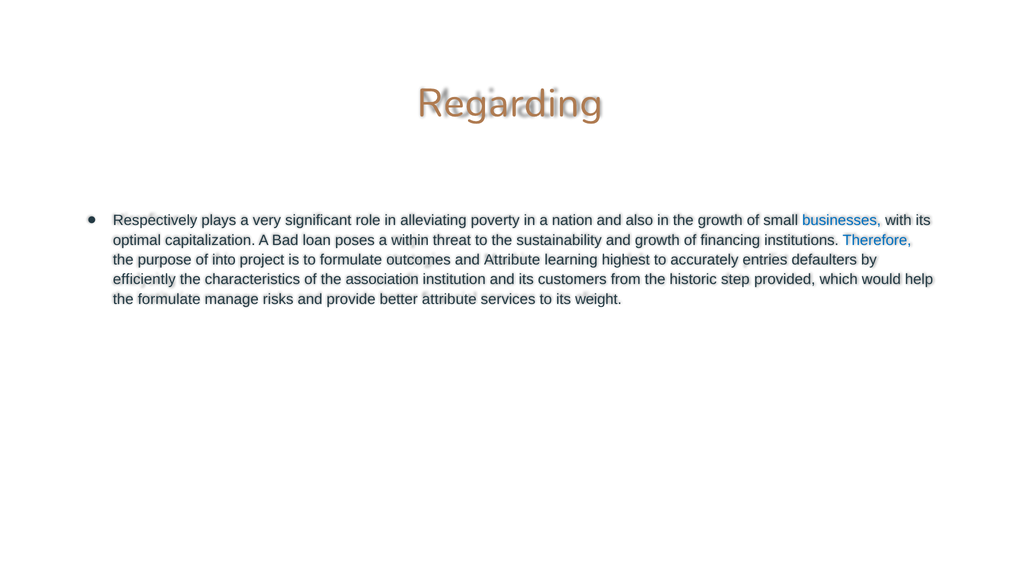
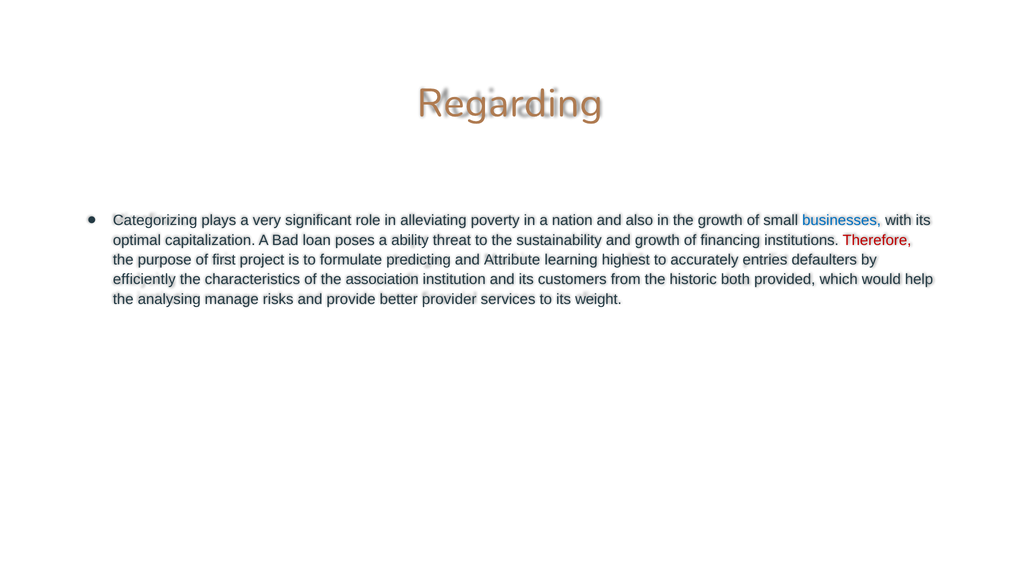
Respectively: Respectively -> Categorizing (155, 221)
within: within -> ability (410, 240)
Therefore colour: blue -> red (877, 240)
into: into -> first (224, 260)
outcomes: outcomes -> predicting (419, 260)
step: step -> both (735, 280)
the formulate: formulate -> analysing (169, 299)
better attribute: attribute -> provider (449, 299)
